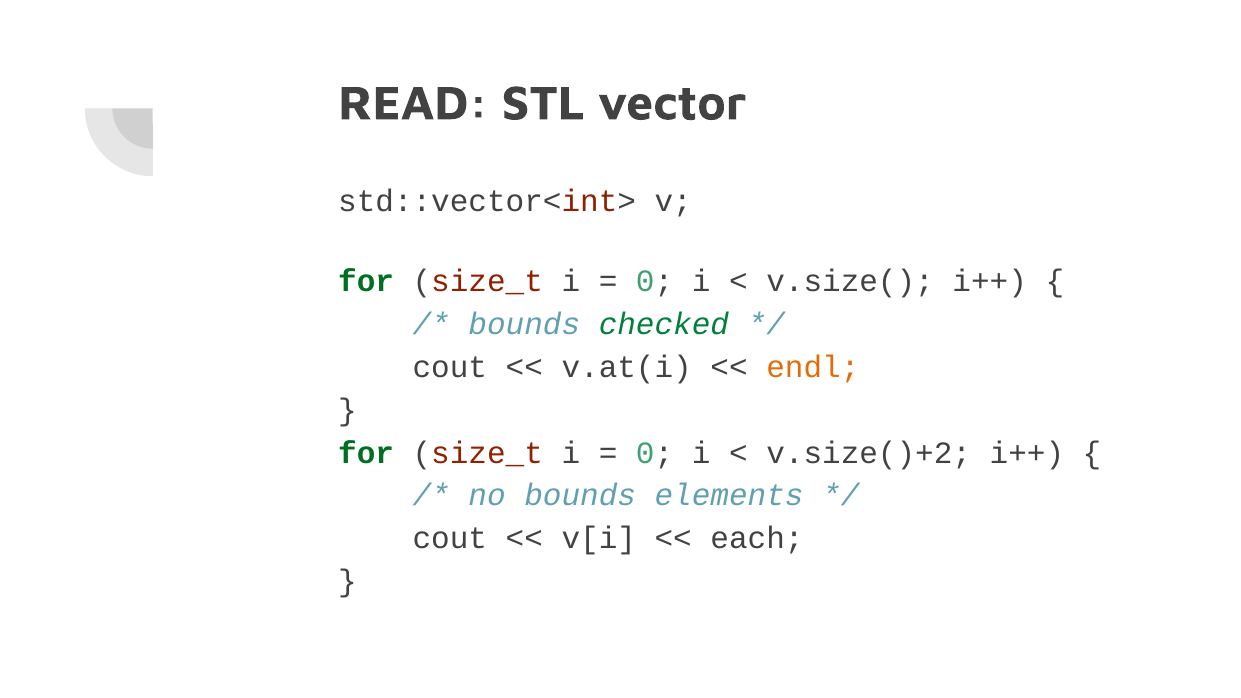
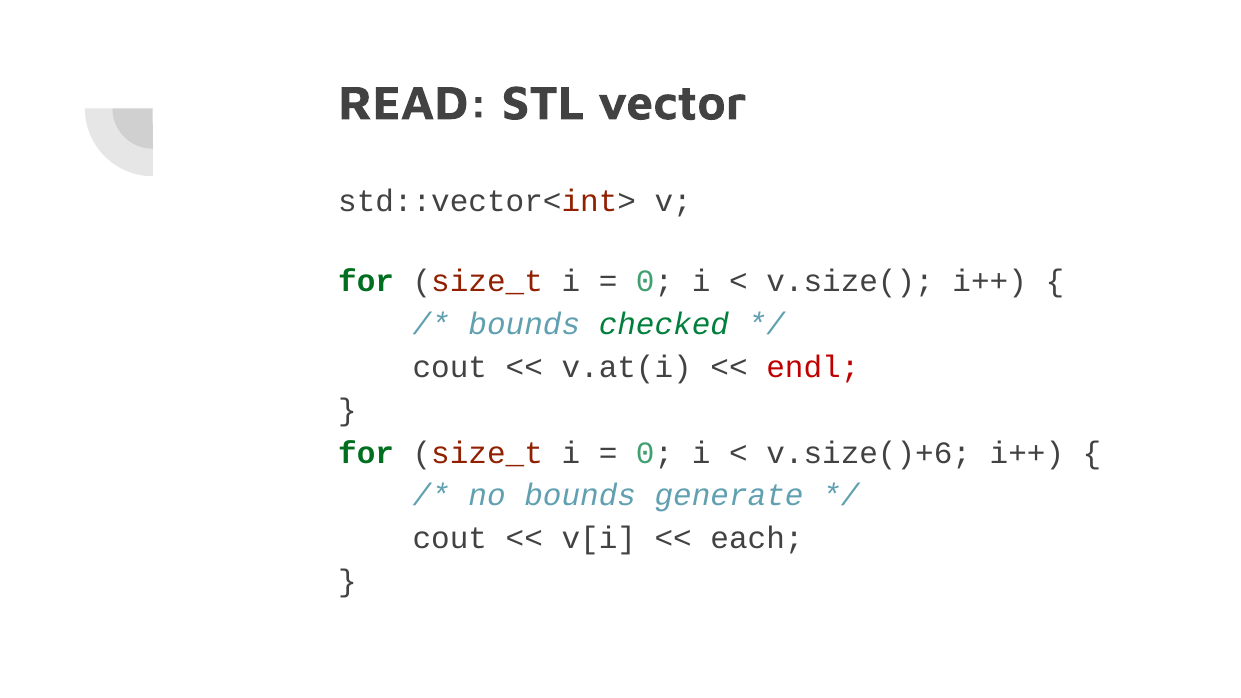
endl colour: orange -> red (813, 367)
v.size()+2: v.size()+2 -> v.size()+6 (869, 453)
elements: elements -> generate (729, 496)
